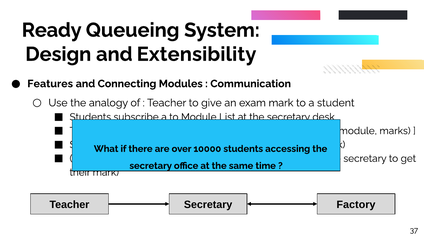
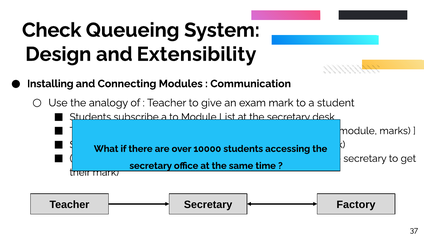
Ready: Ready -> Check (52, 30)
Features: Features -> Installing (50, 84)
